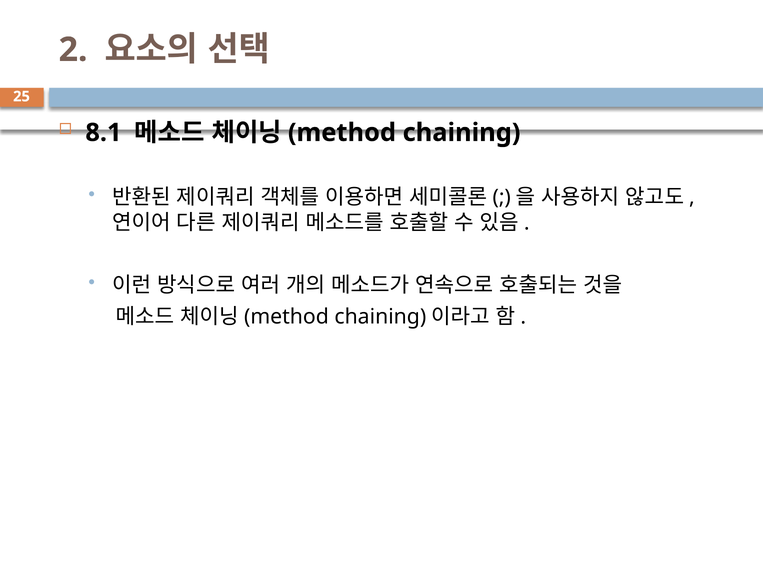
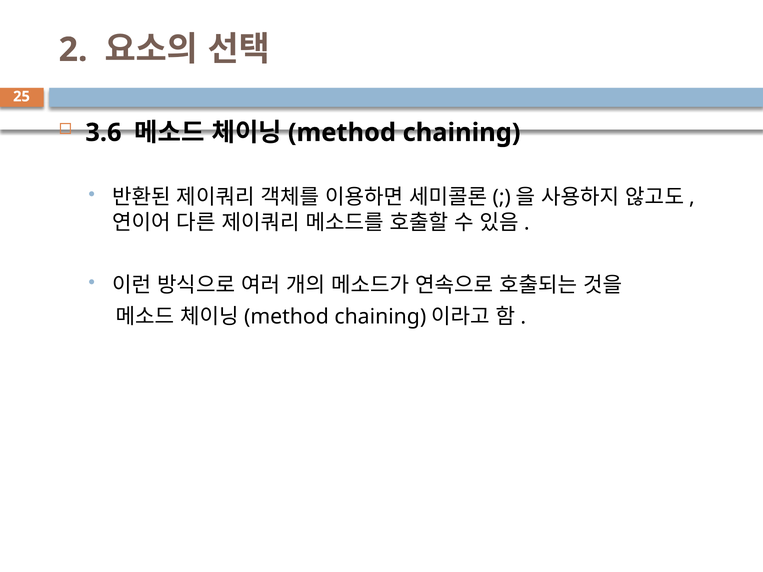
8.1: 8.1 -> 3.6 (103, 133)
